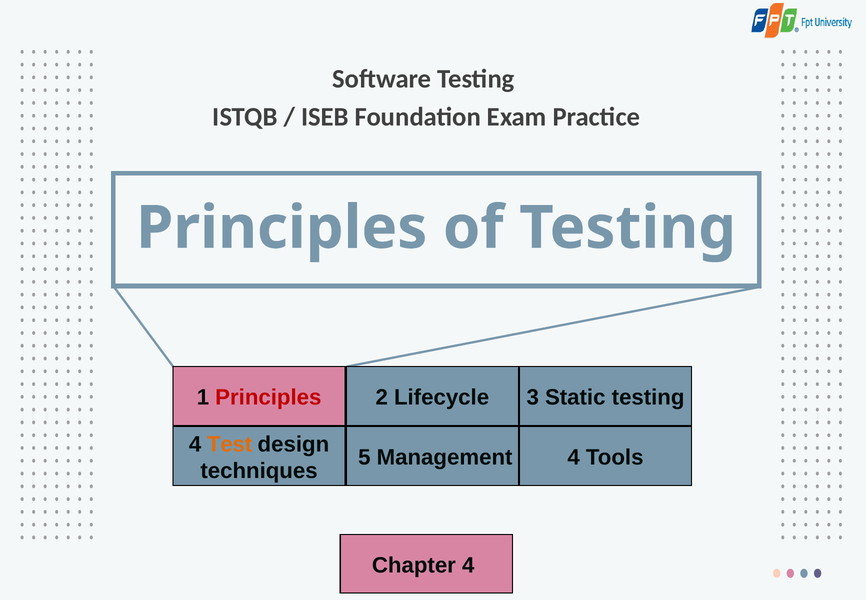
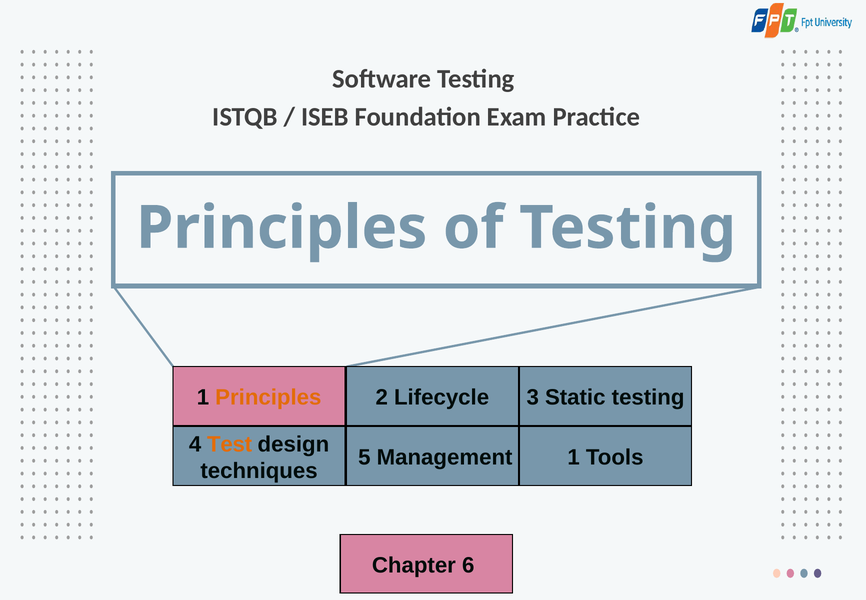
Principles colour: red -> orange (268, 397)
Management 4: 4 -> 1 (574, 457)
Chapter 4: 4 -> 6 (468, 565)
